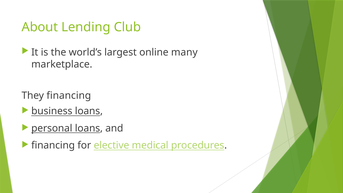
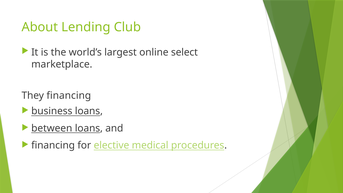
many: many -> select (184, 52)
personal: personal -> between (52, 128)
